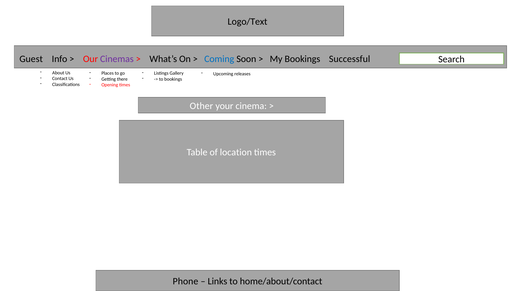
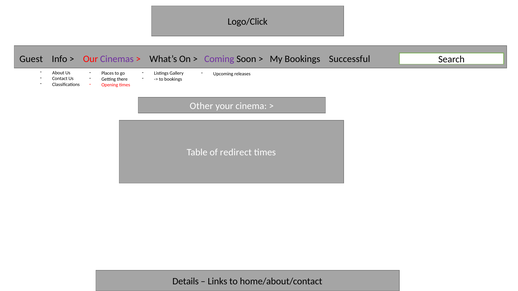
Logo/Text: Logo/Text -> Logo/Click (248, 22)
Coming colour: blue -> purple (219, 59)
location: location -> redirect (236, 153)
Phone: Phone -> Details (186, 282)
